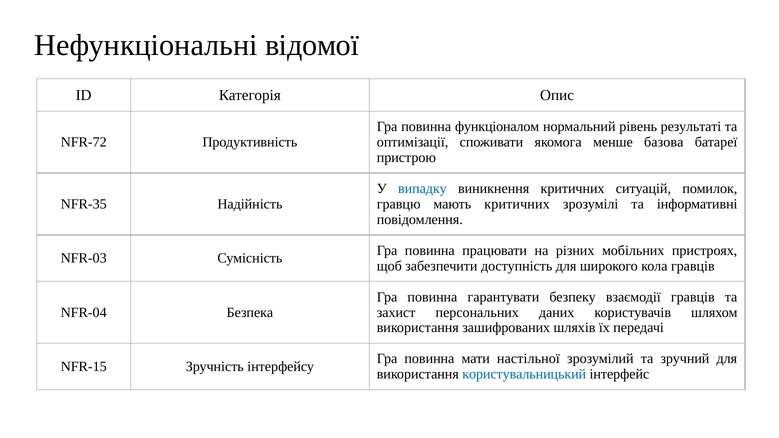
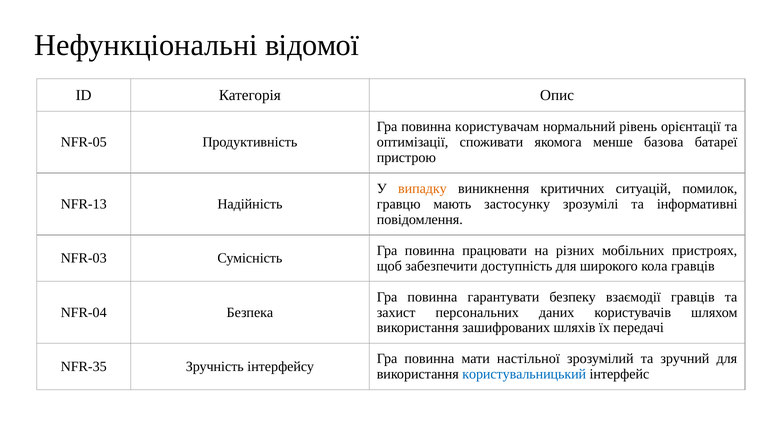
функціоналом: функціоналом -> користувачам (497, 127)
результаті: результаті -> орієнтації (691, 127)
NFR-72: NFR-72 -> NFR-05 (84, 142)
випадку colour: blue -> orange (422, 189)
NFR-35: NFR-35 -> NFR-13 (84, 204)
мають критичних: критичних -> застосунку (517, 204)
NFR-15: NFR-15 -> NFR-35 (84, 367)
